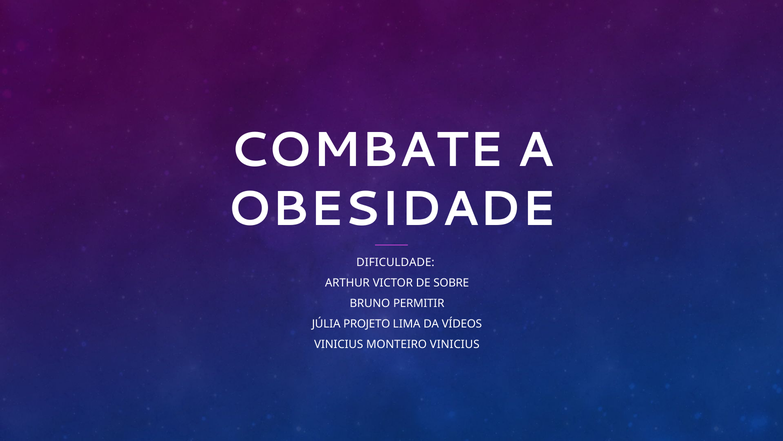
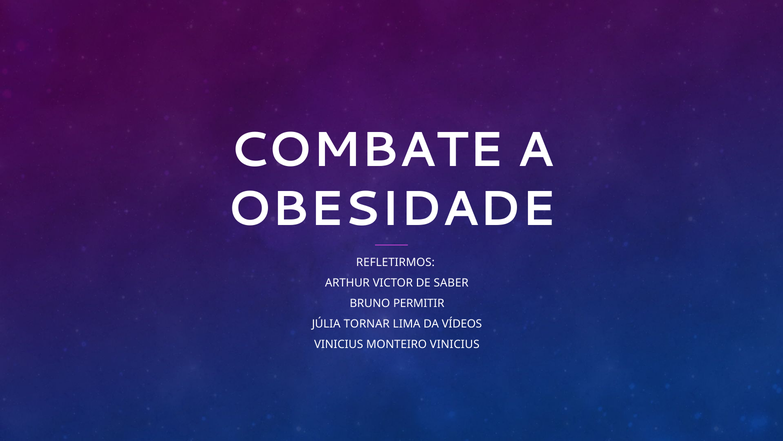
DIFICULDADE: DIFICULDADE -> REFLETIRMOS (395, 262)
SOBRE: SOBRE -> SABER (451, 283)
PROJETO: PROJETO -> TORNAR (367, 324)
